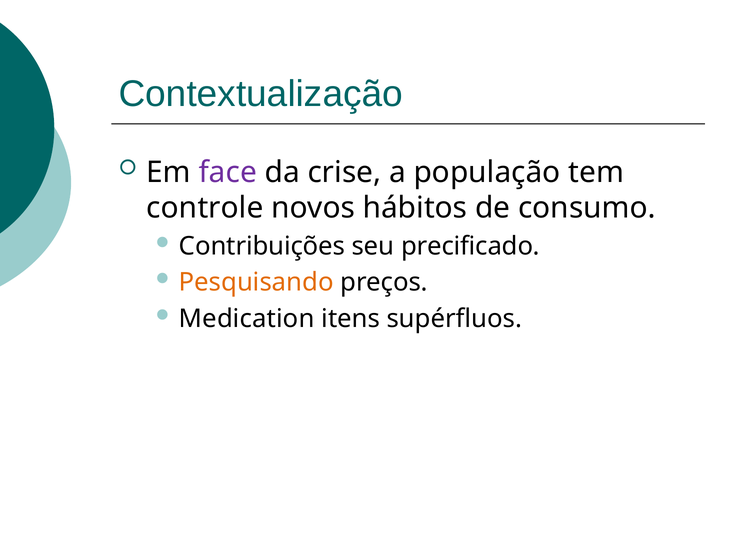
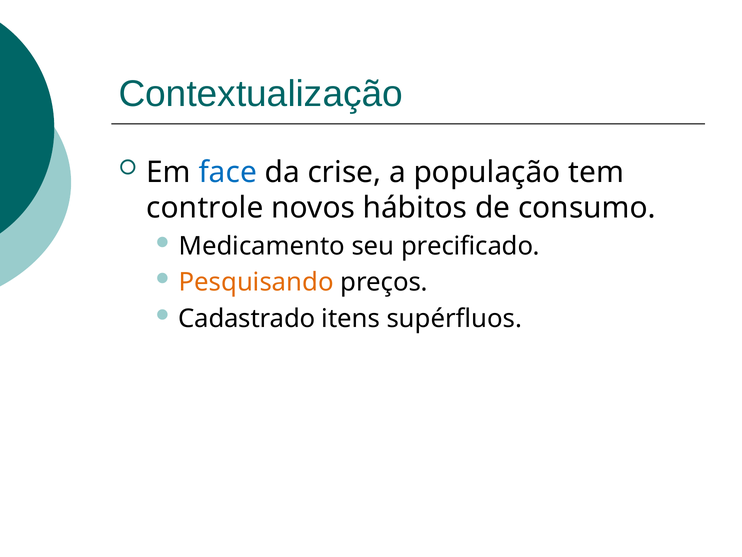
face colour: purple -> blue (228, 172)
Contribuições: Contribuições -> Medicamento (262, 246)
Medication: Medication -> Cadastrado (247, 318)
